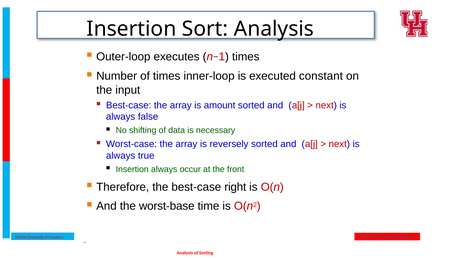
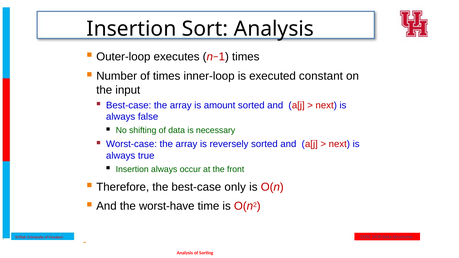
right: right -> only (235, 187)
worst-base: worst-base -> worst-have (167, 206)
